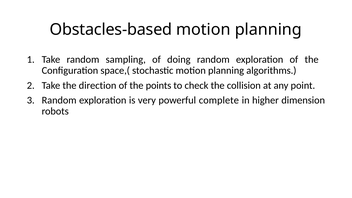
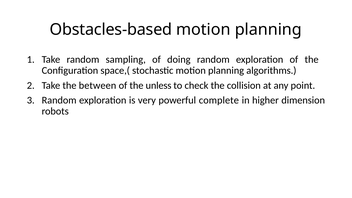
direction: direction -> between (98, 85)
points: points -> unless (159, 85)
